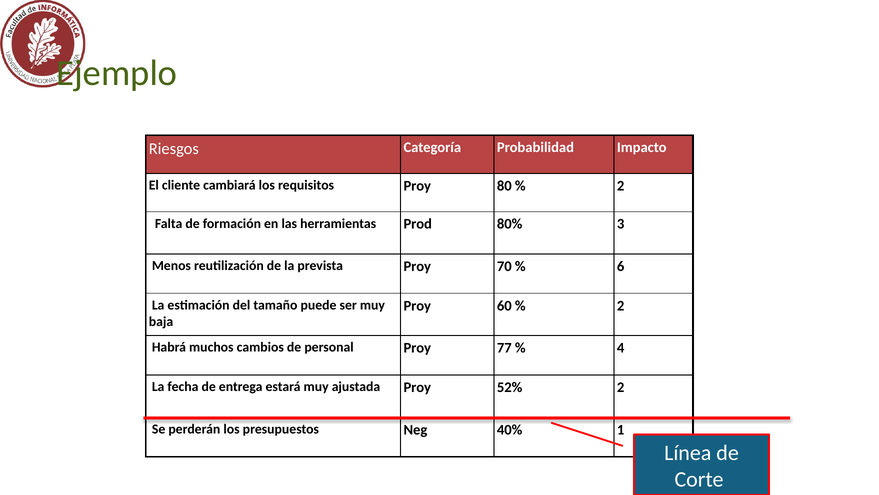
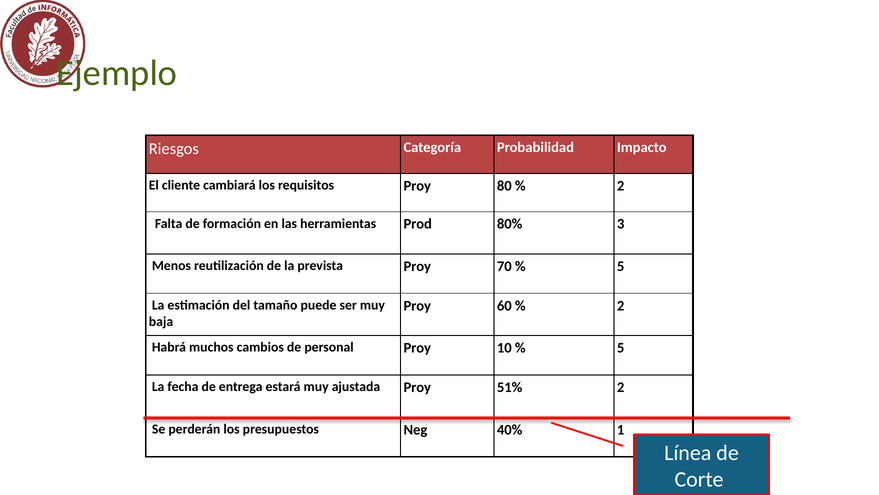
6: 6 -> 5 (621, 266)
77: 77 -> 10 (504, 348)
4: 4 -> 5 (621, 348)
52%: 52% -> 51% (510, 387)
